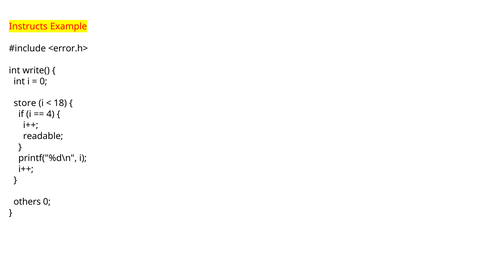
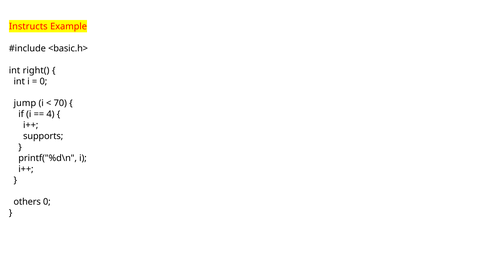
<error.h>: <error.h> -> <basic.h> (68, 48)
write(: write( -> right( (36, 70)
store: store -> jump (25, 103)
18: 18 -> 70 (60, 103)
readable: readable -> supports (43, 136)
